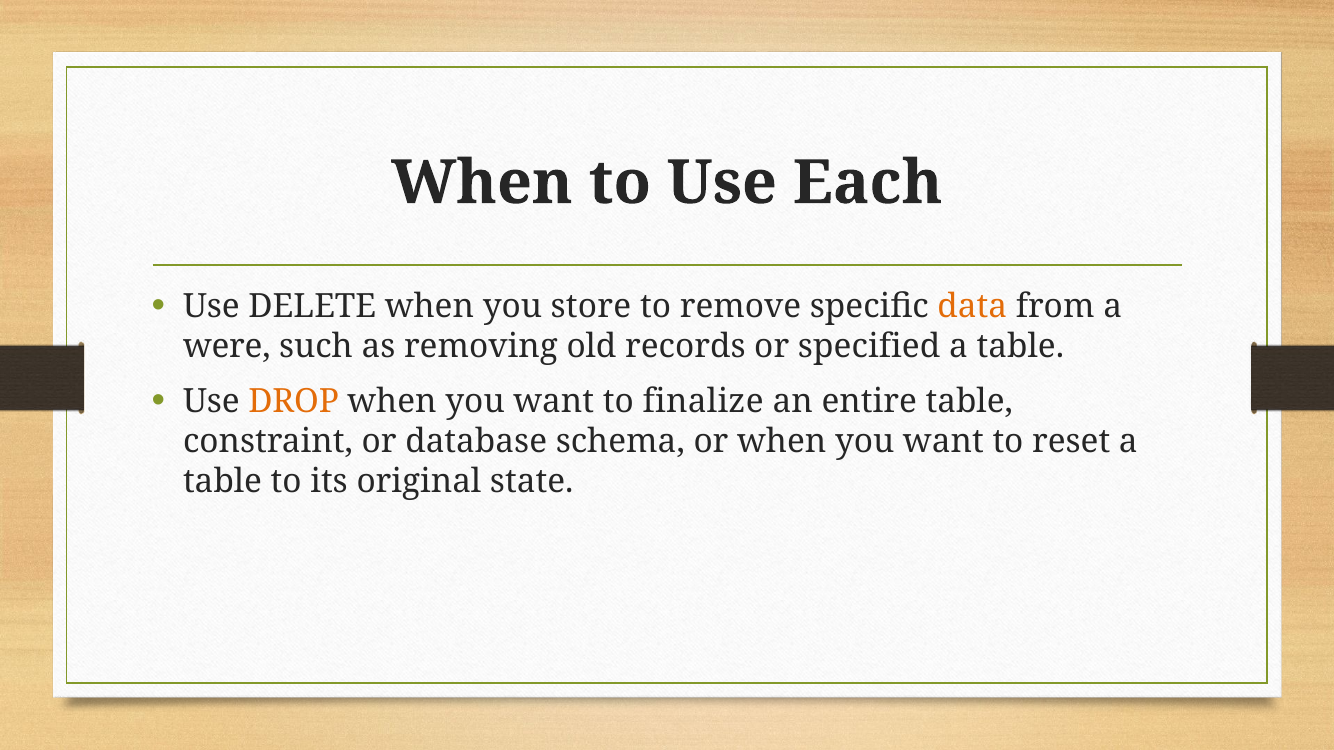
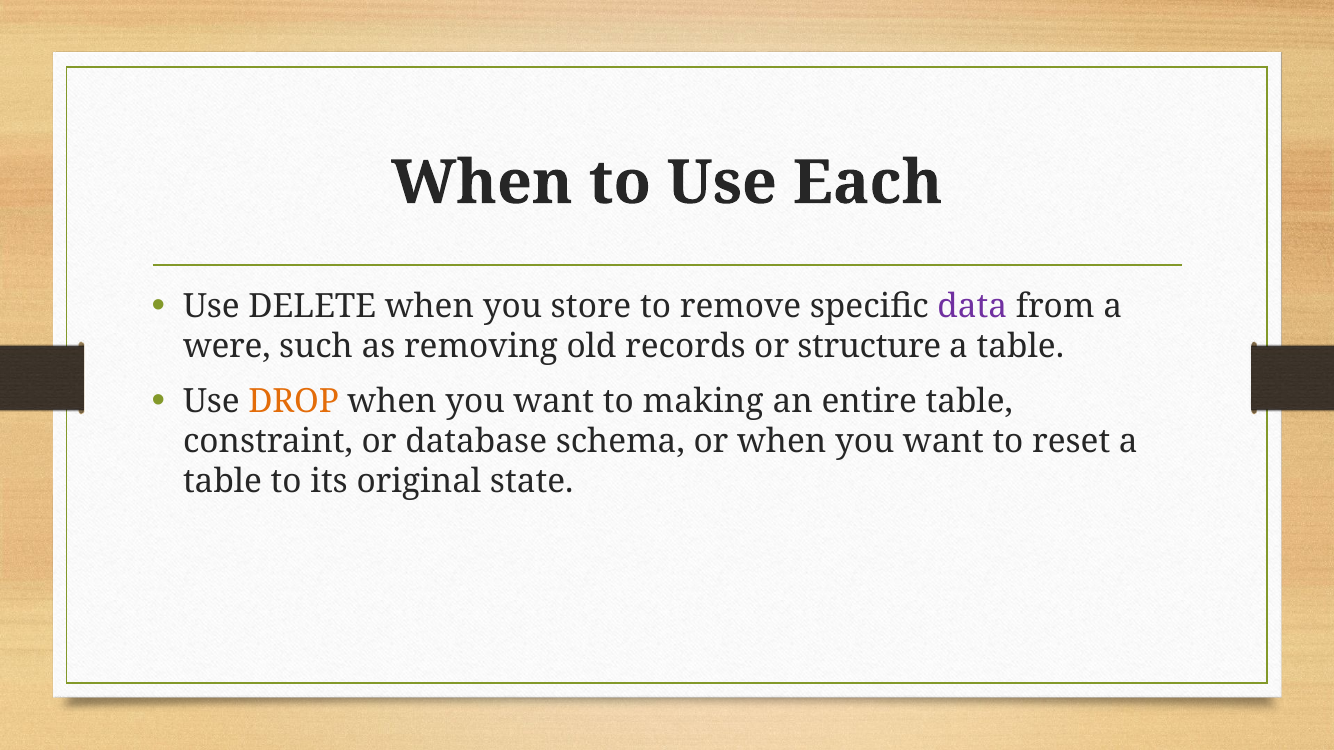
data colour: orange -> purple (972, 307)
specified: specified -> structure (869, 347)
finalize: finalize -> making (703, 402)
